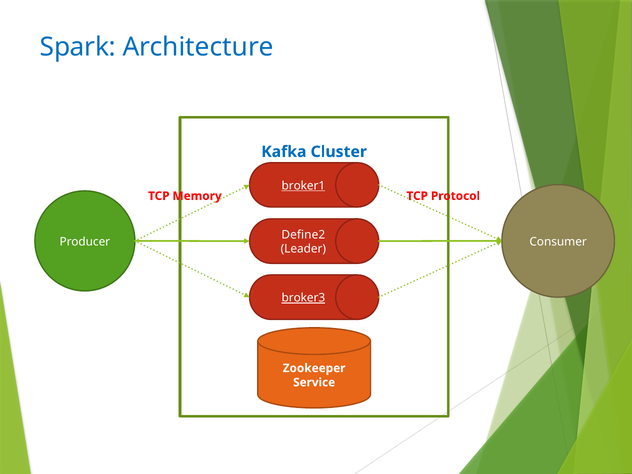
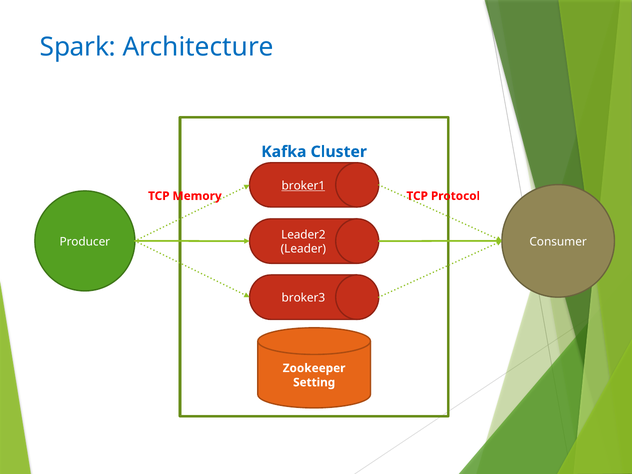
Define2: Define2 -> Leader2 (303, 235)
broker3 underline: present -> none (303, 298)
Service: Service -> Setting (314, 382)
